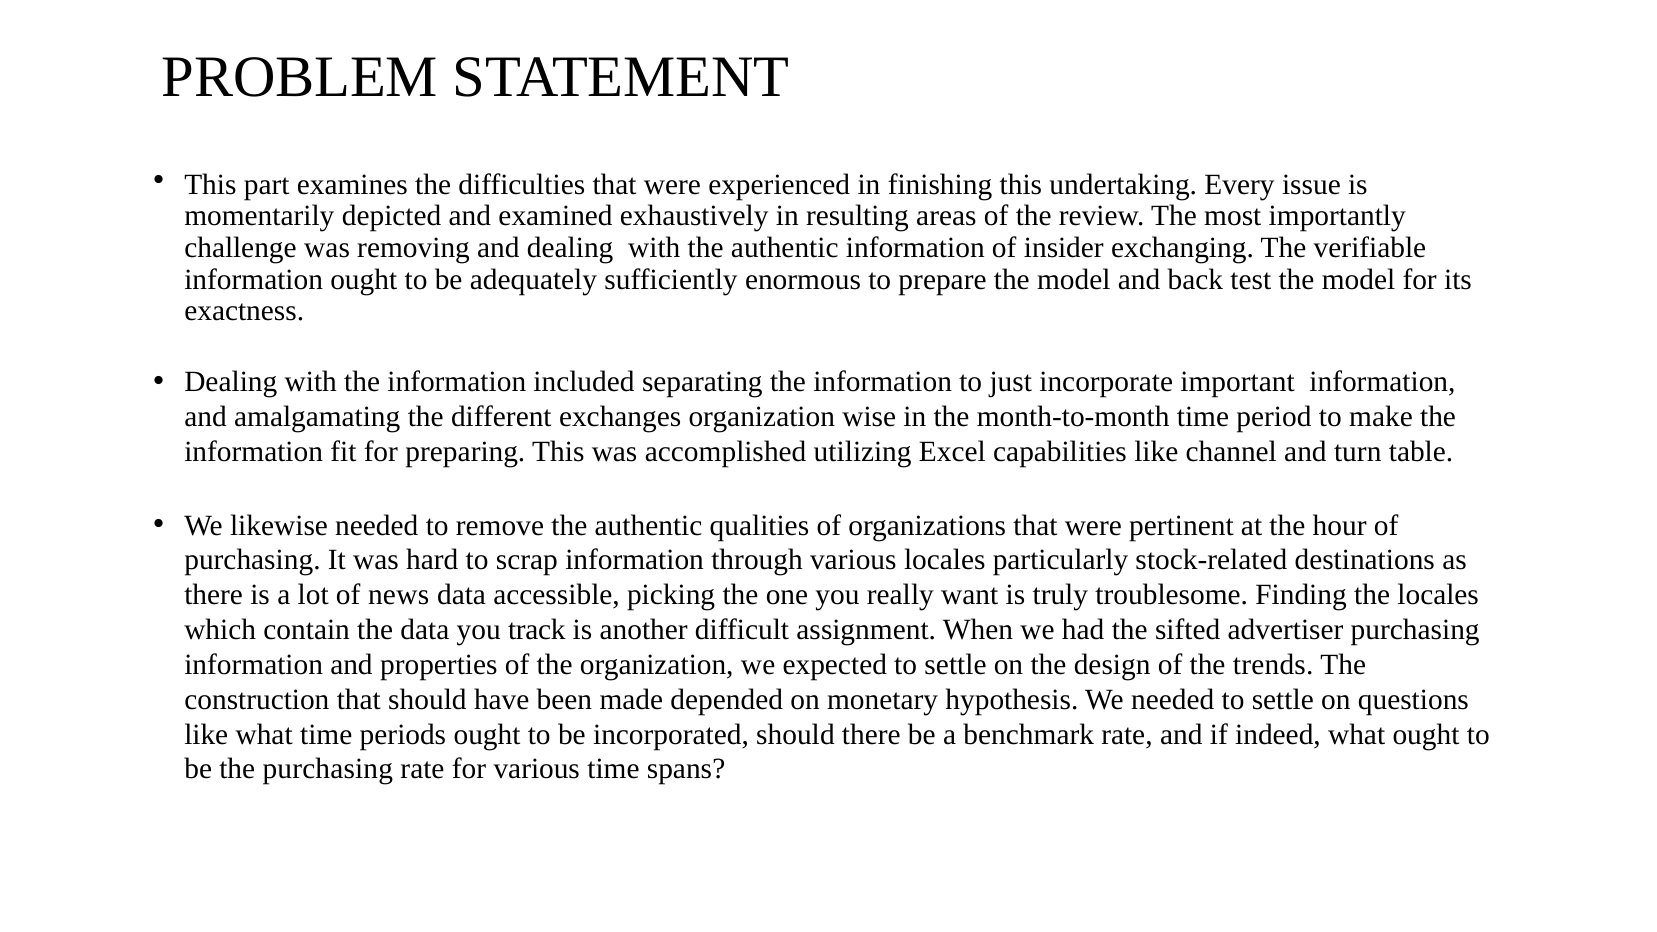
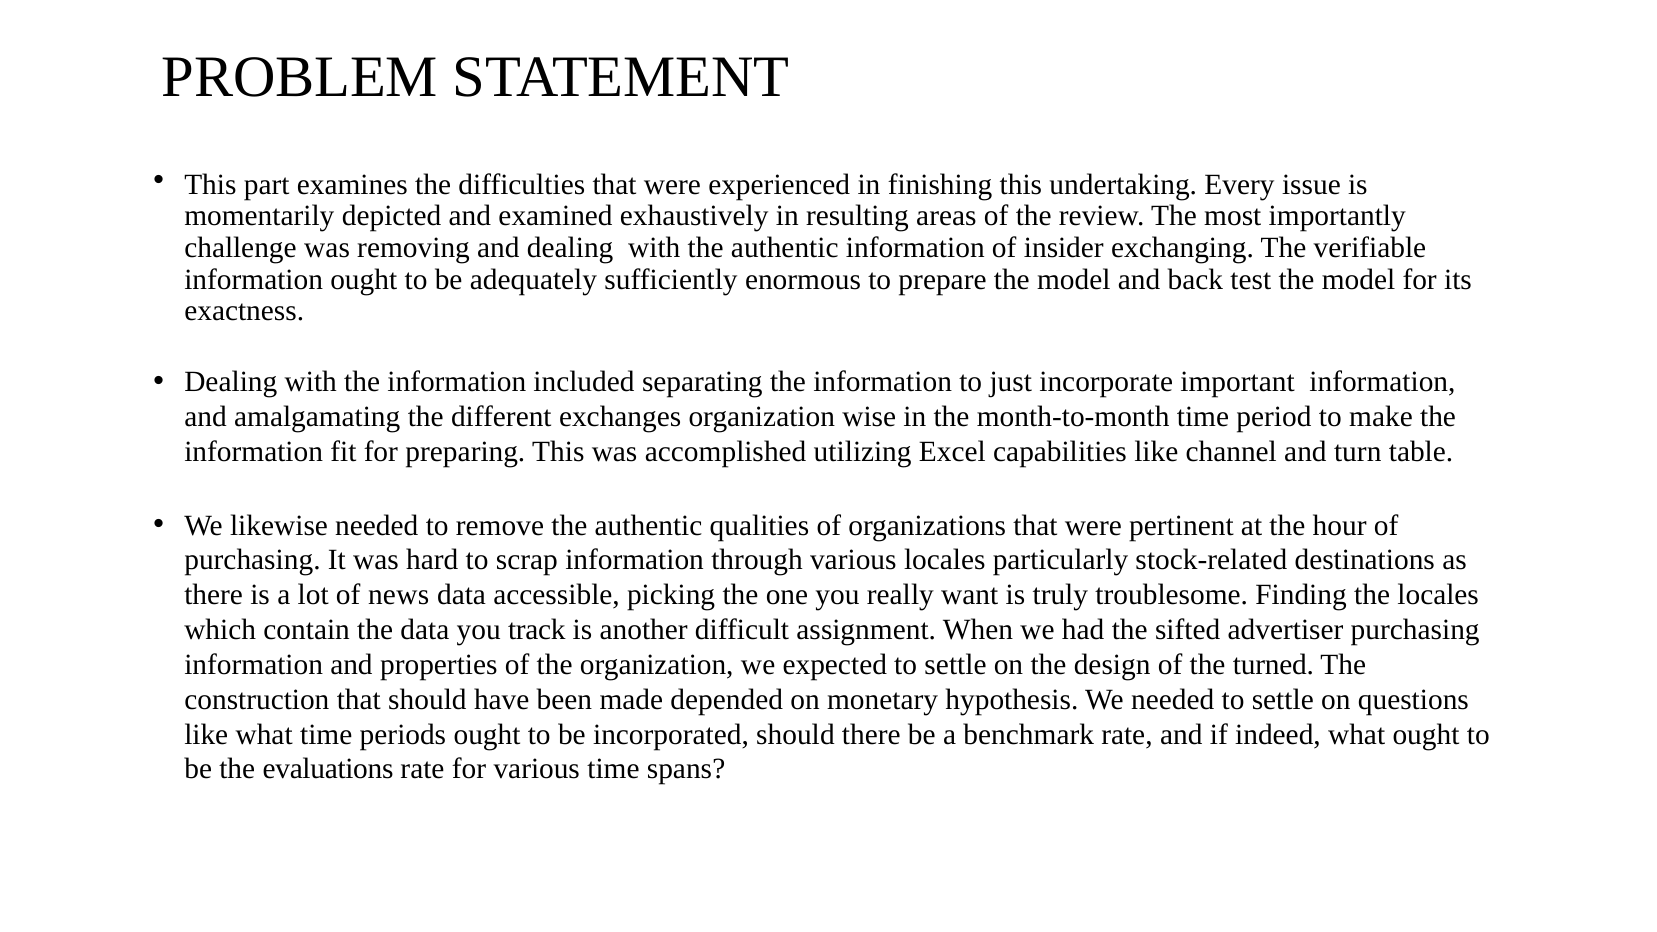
trends: trends -> turned (1273, 665)
the purchasing: purchasing -> evaluations (328, 769)
